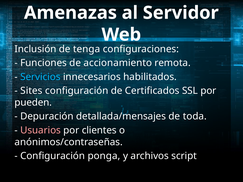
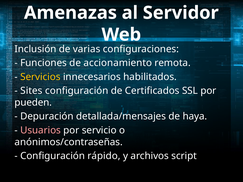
tenga: tenga -> varias (87, 49)
Servicios colour: light blue -> yellow (40, 77)
toda: toda -> haya (195, 117)
clientes: clientes -> servicio (99, 130)
ponga: ponga -> rápido (104, 156)
